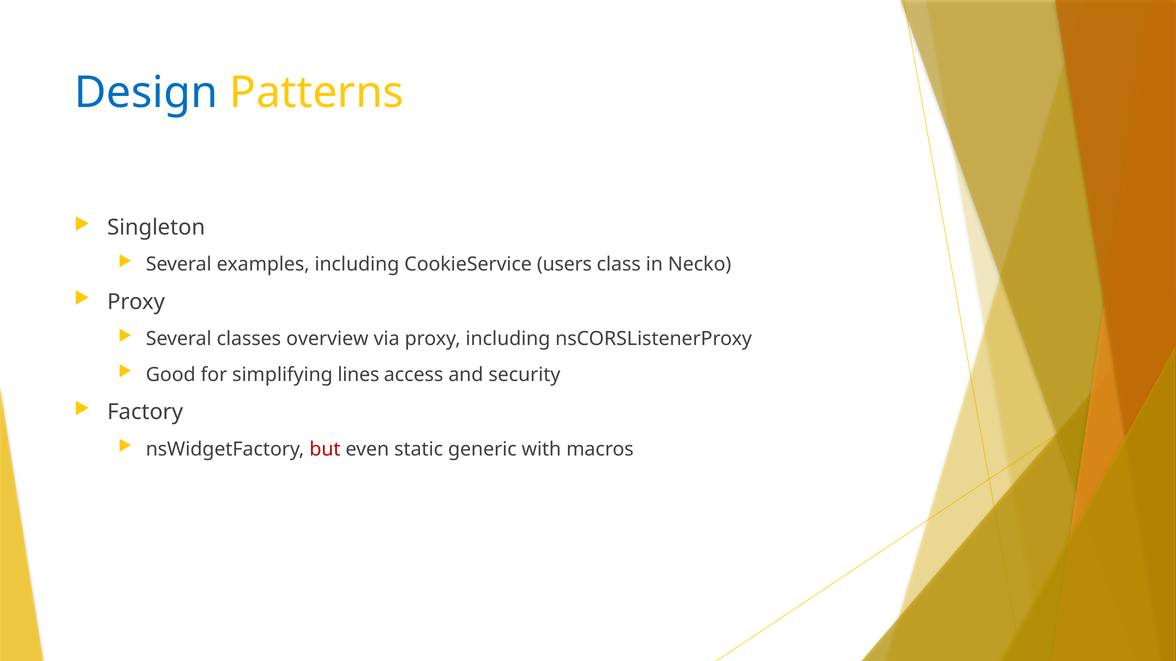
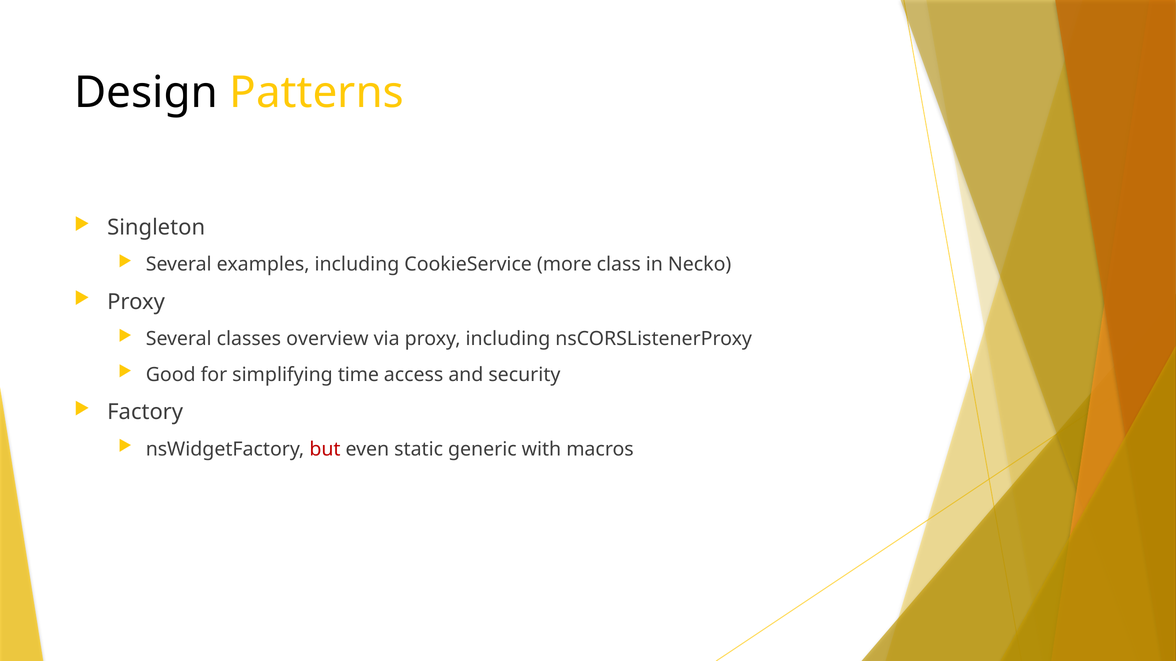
Design colour: blue -> black (146, 93)
users: users -> more (564, 265)
lines: lines -> time (358, 375)
